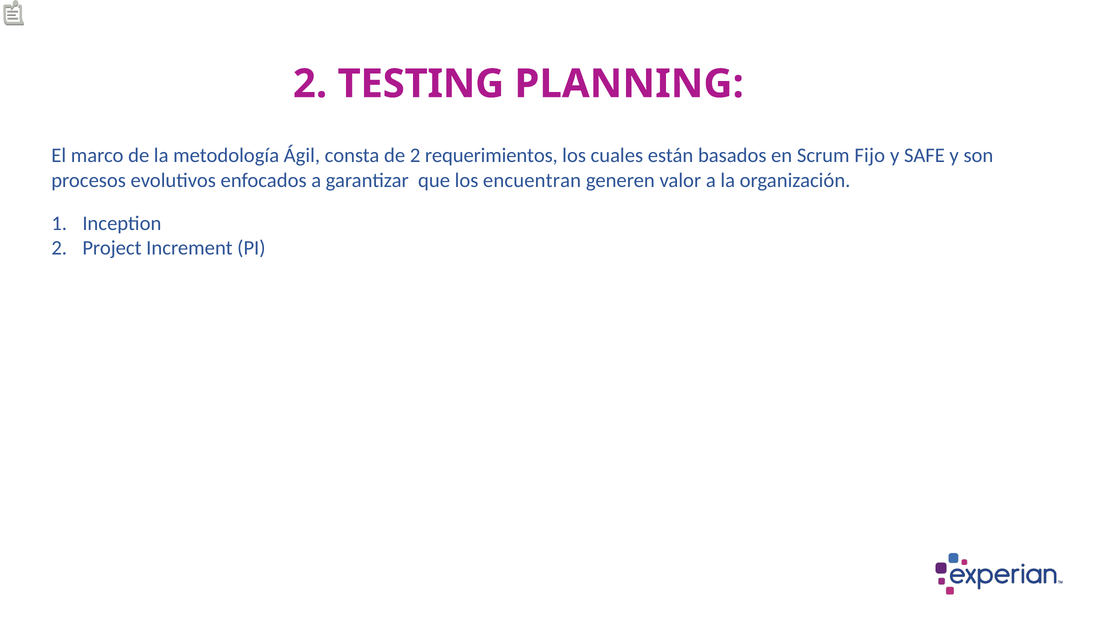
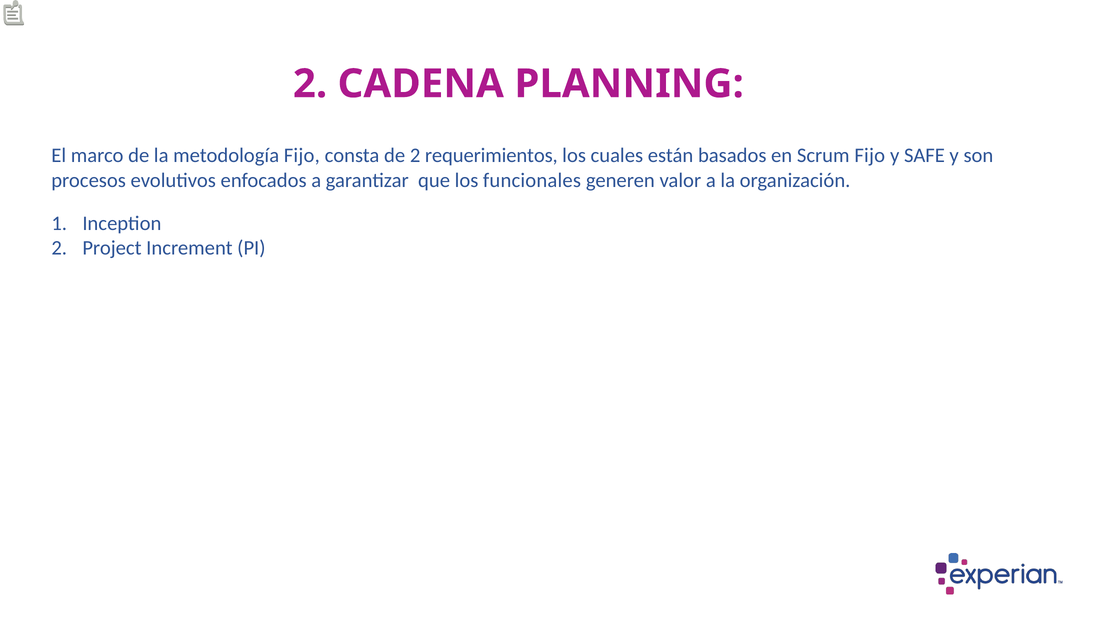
TESTING: TESTING -> CADENA (421, 84)
metodología Ágil: Ágil -> Fijo (302, 156)
encuentran: encuentran -> funcionales (532, 180)
